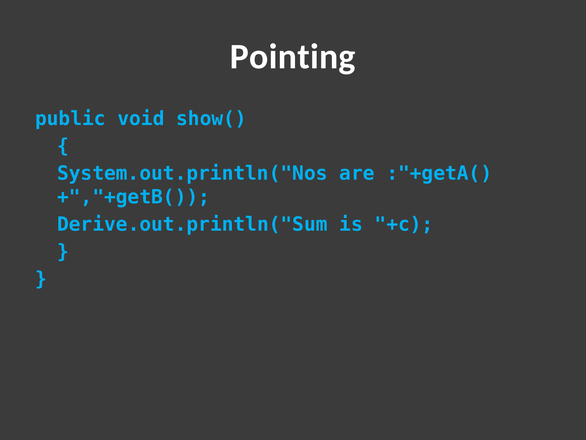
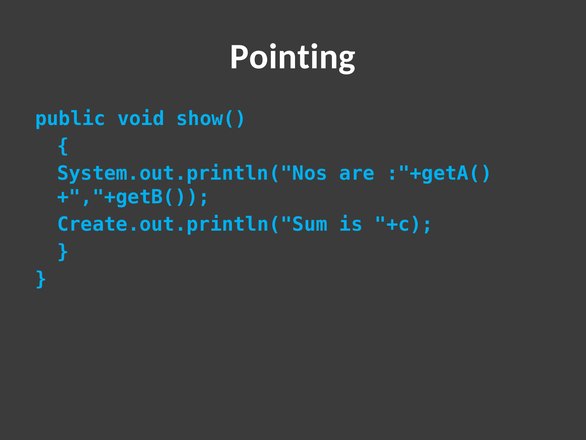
Derive.out.println("Sum: Derive.out.println("Sum -> Create.out.println("Sum (192, 224)
